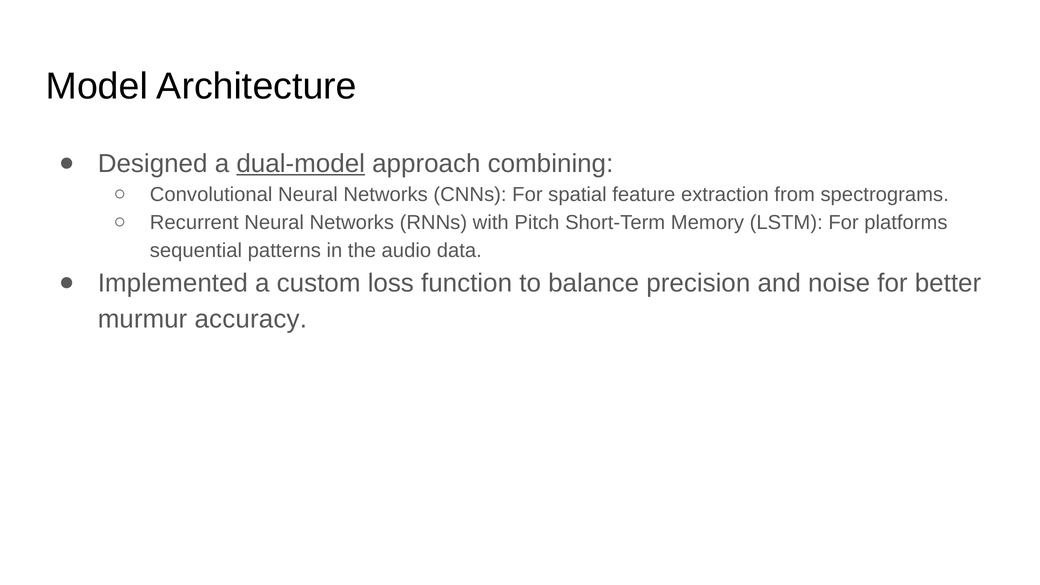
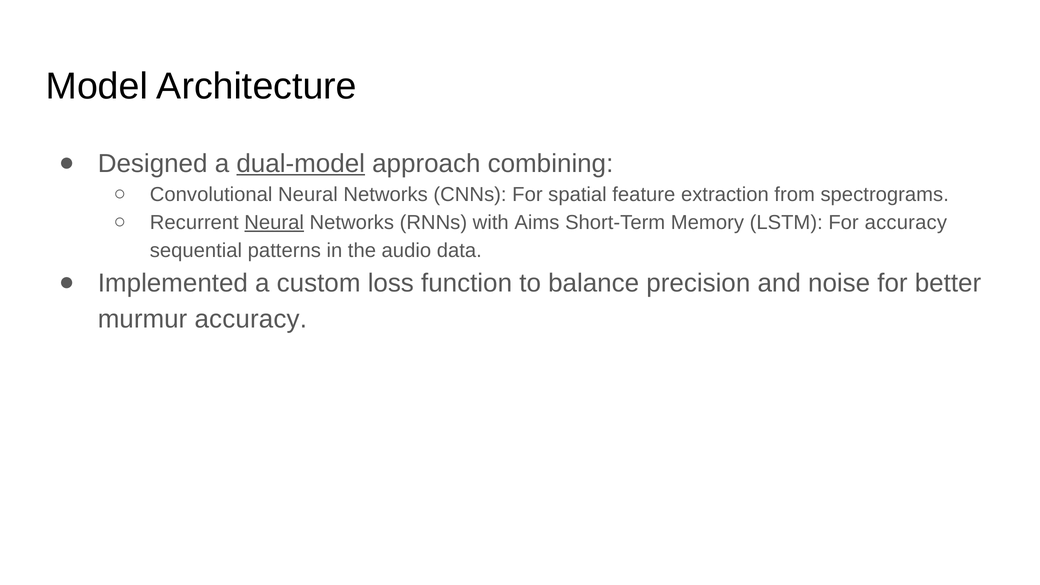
Neural underline: none -> present (274, 223)
Pitch: Pitch -> Aims (537, 223)
For platforms: platforms -> accuracy (906, 223)
